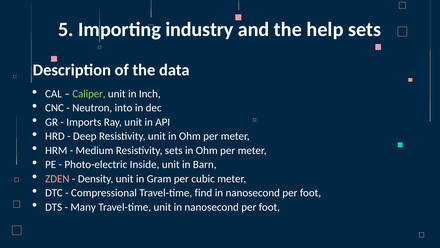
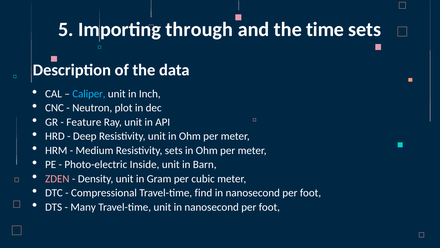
industry: industry -> through (199, 30)
help: help -> time (325, 30)
Caliper colour: light green -> light blue (89, 94)
into: into -> plot (124, 108)
Imports: Imports -> Feature (84, 122)
